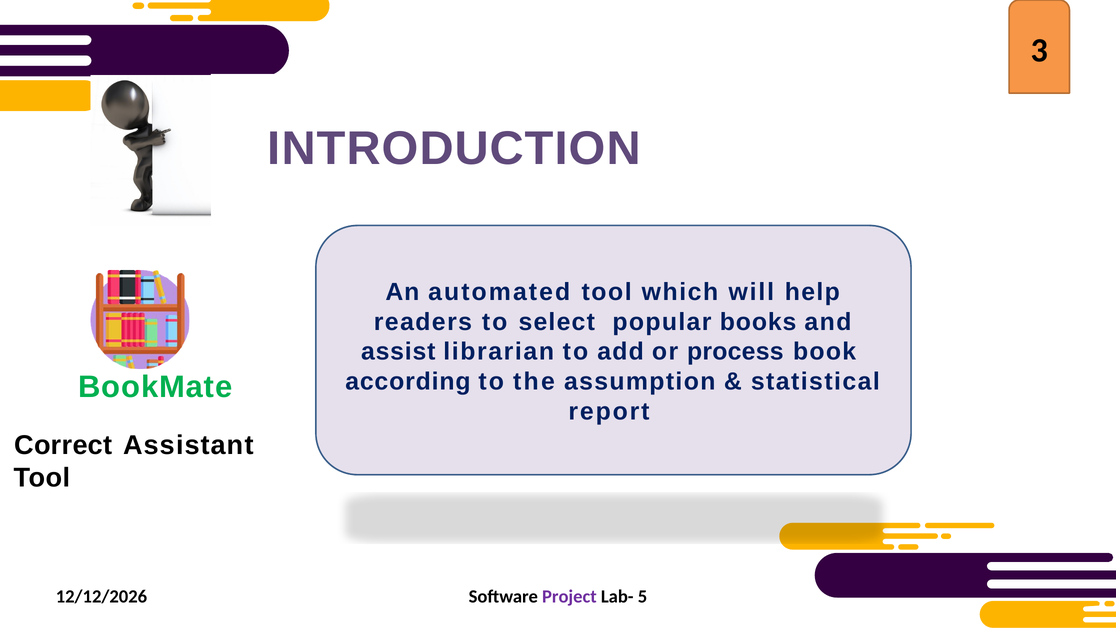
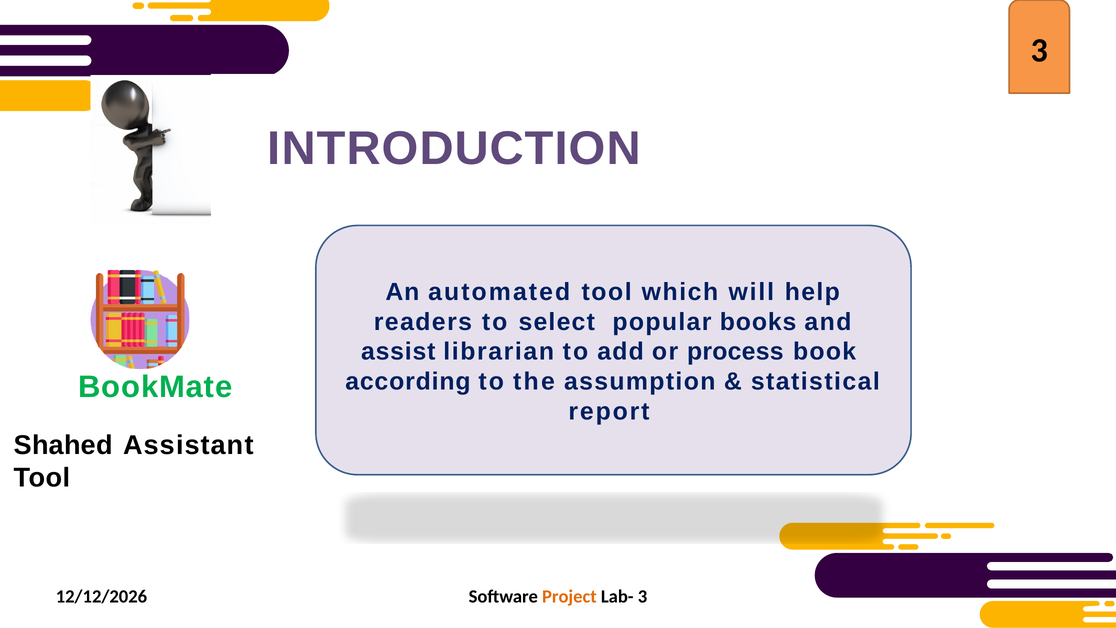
Correct: Correct -> Shahed (63, 445)
Project colour: purple -> orange (569, 596)
Lab- 5: 5 -> 3 (643, 596)
